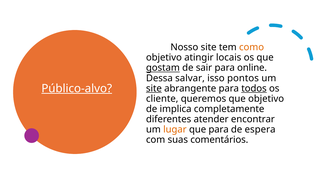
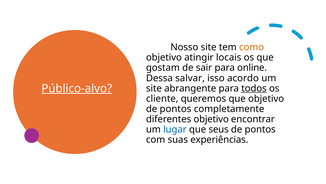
gostam underline: present -> none (163, 68)
pontos: pontos -> acordo (243, 78)
site underline: present -> none (154, 88)
implica: implica -> pontos (176, 109)
diferentes atender: atender -> objetivo (211, 119)
lugar colour: orange -> blue (175, 129)
que para: para -> seus (219, 129)
espera: espera -> pontos (260, 129)
comentários: comentários -> experiências (219, 139)
